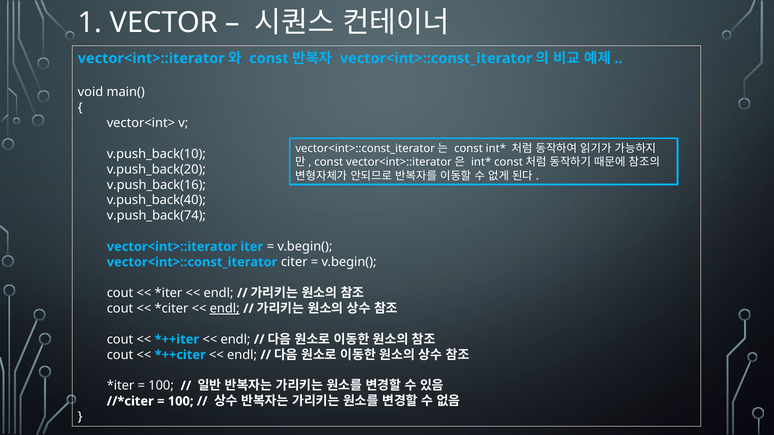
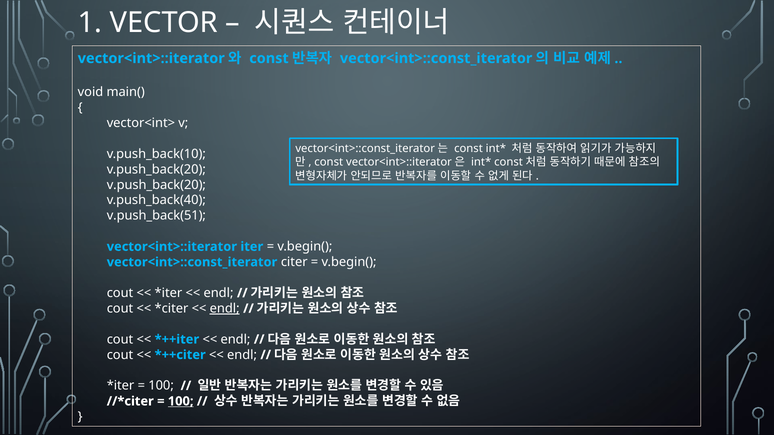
v.push_back(16: v.push_back(16 -> v.push_back(20 (156, 185)
v.push_back(74: v.push_back(74 -> v.push_back(51 (156, 216)
100 underline: none -> present (181, 402)
